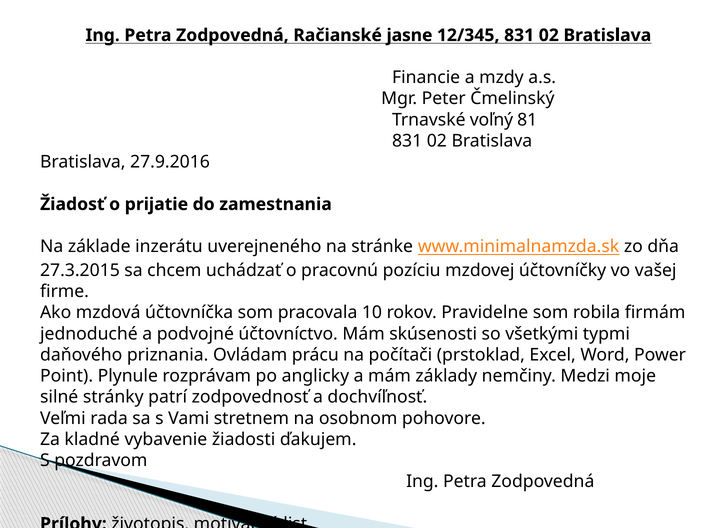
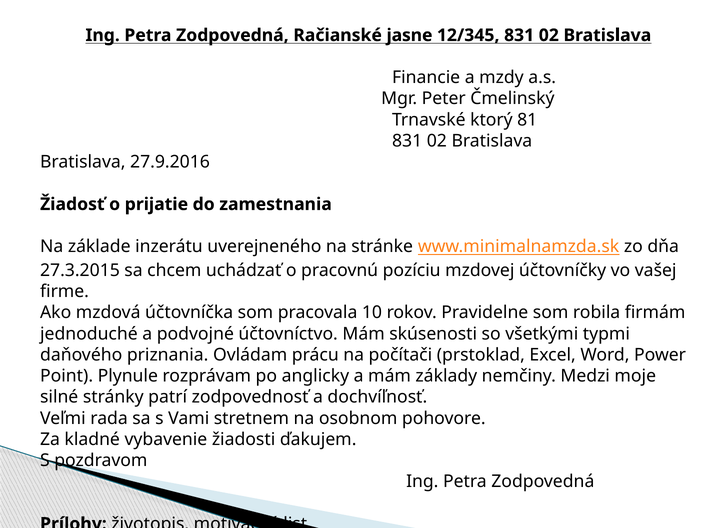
voľný: voľný -> ktorý (491, 120)
